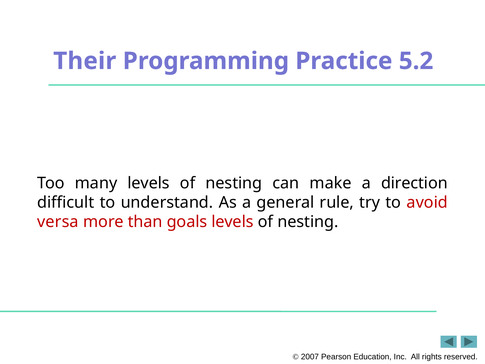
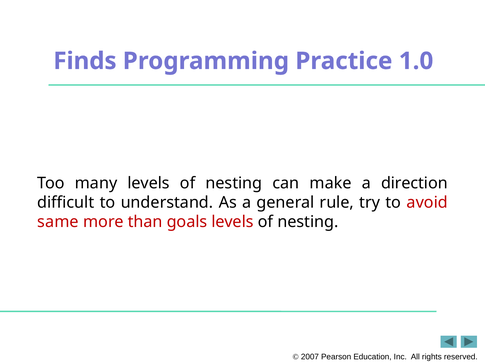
Their: Their -> Finds (85, 61)
5.2: 5.2 -> 1.0 (416, 61)
versa: versa -> same (58, 222)
